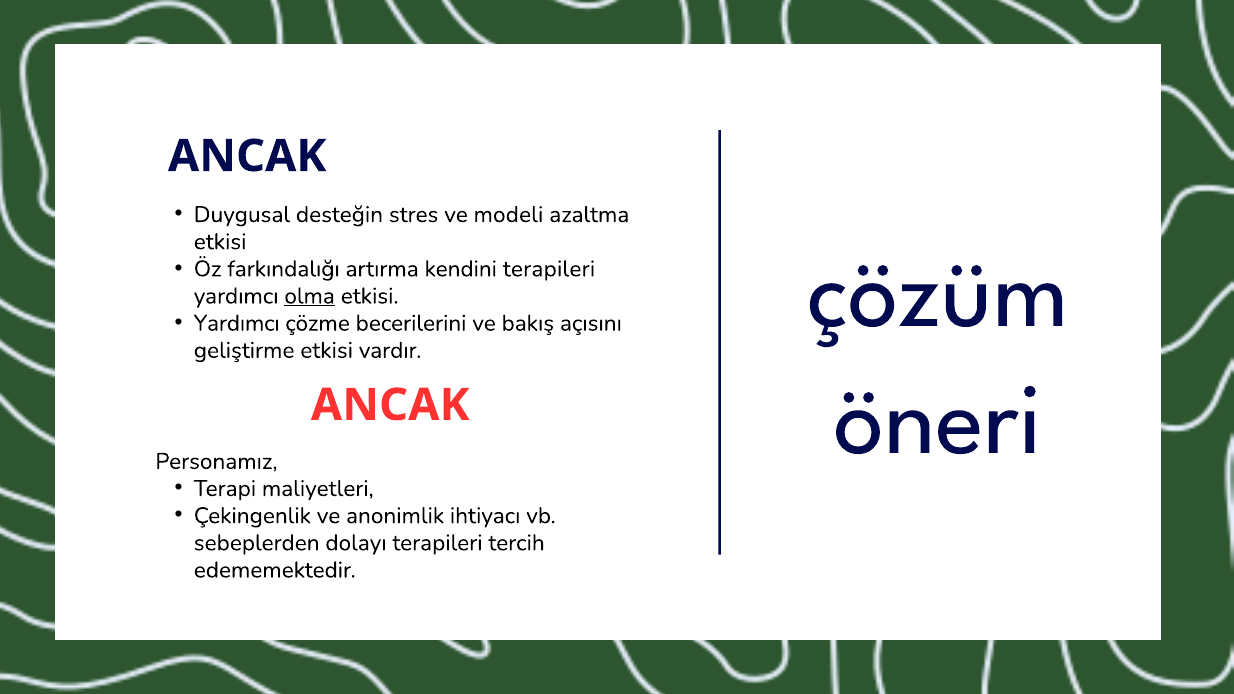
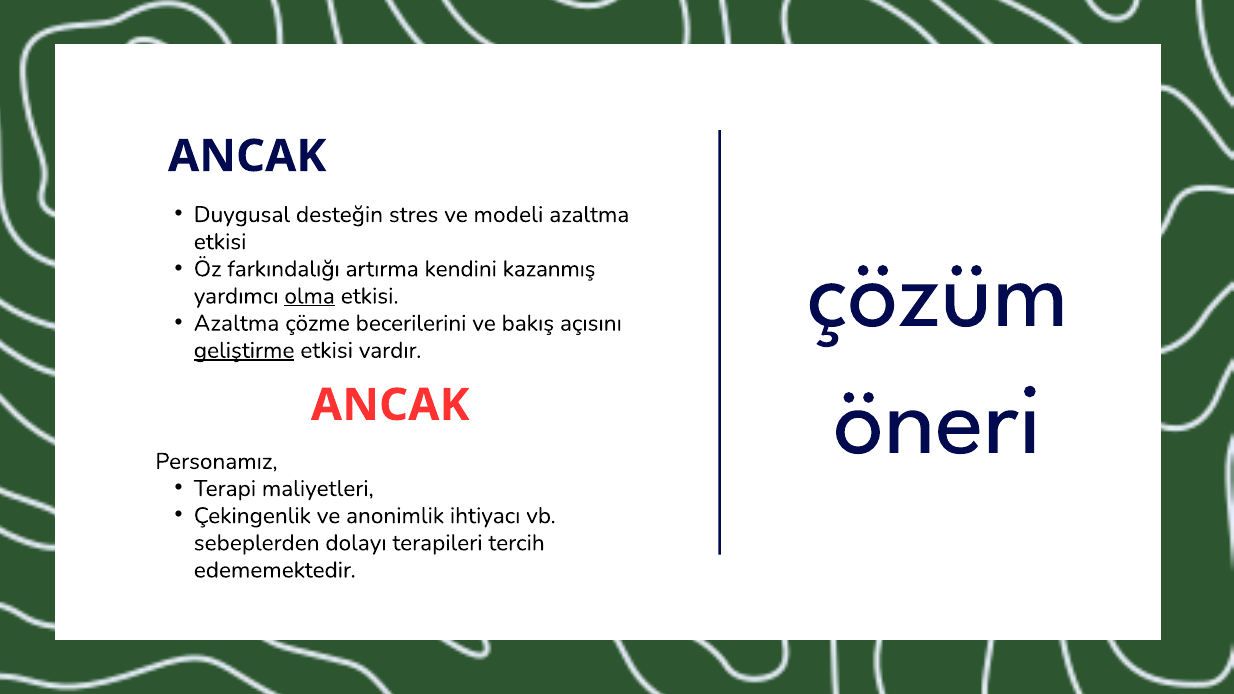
kendini terapileri: terapileri -> kazanmış (549, 269)
Yardımcı: Yardımcı -> Azaltma (237, 323)
geliştirme underline: none -> present (244, 350)
